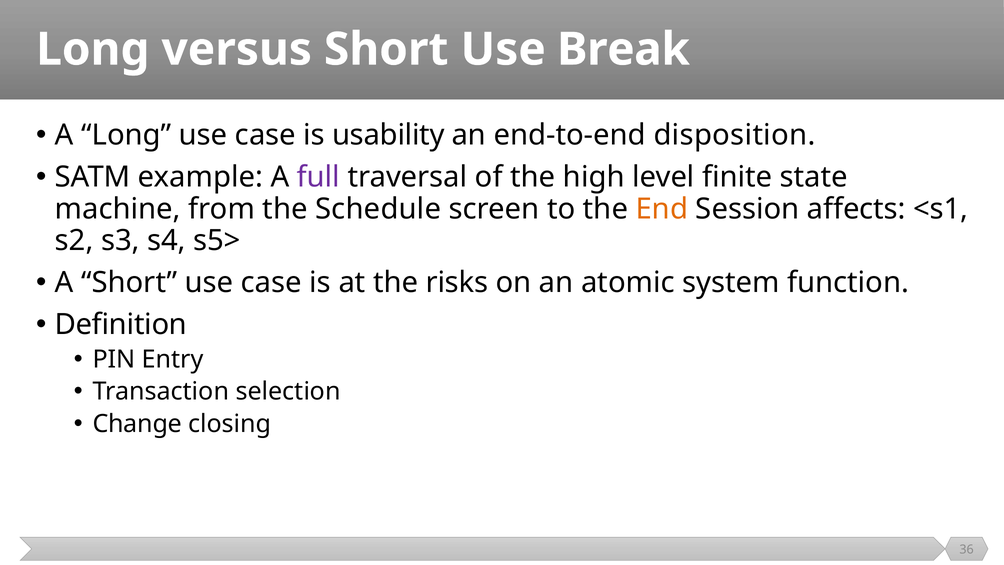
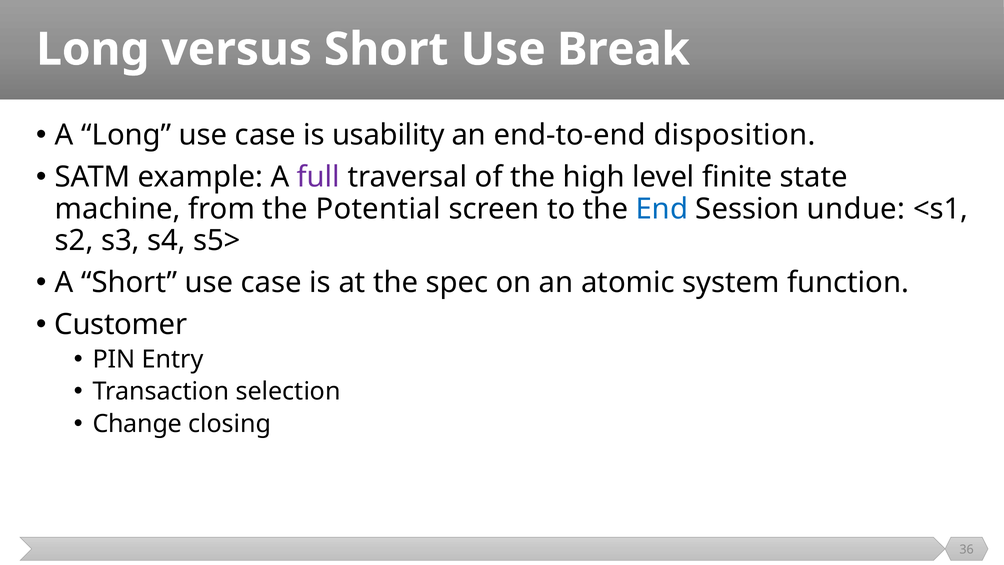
Schedule: Schedule -> Potential (378, 209)
End colour: orange -> blue (662, 209)
affects: affects -> undue (856, 209)
risks: risks -> spec (457, 282)
Definition: Definition -> Customer (121, 324)
